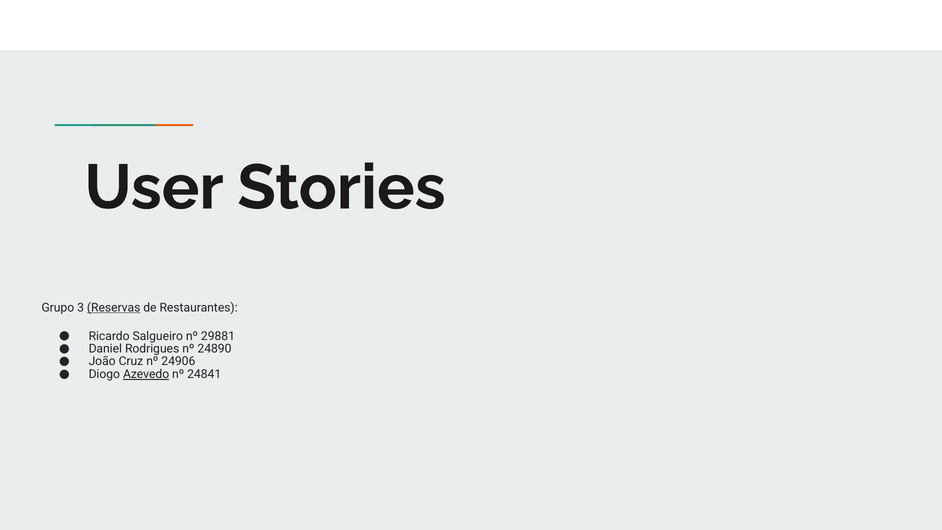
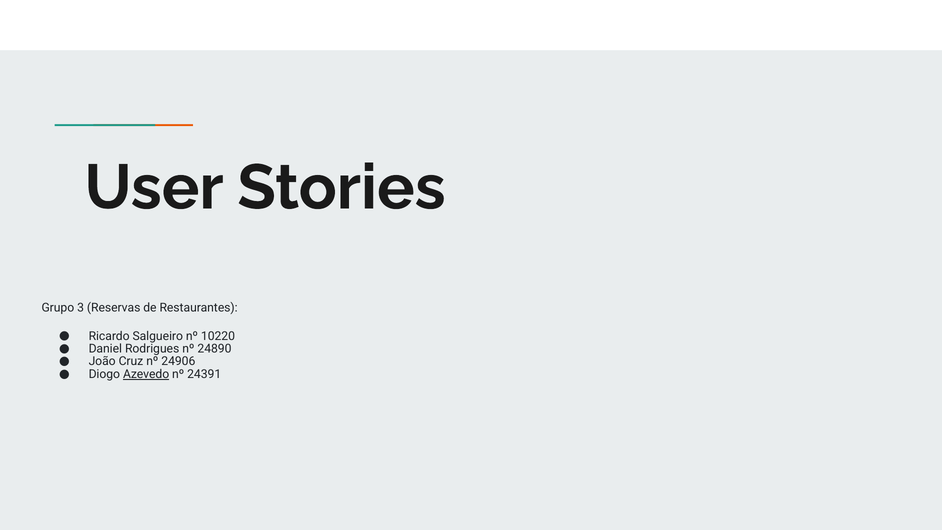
Reservas underline: present -> none (114, 308)
29881: 29881 -> 10220 (218, 336)
24841: 24841 -> 24391 (204, 374)
